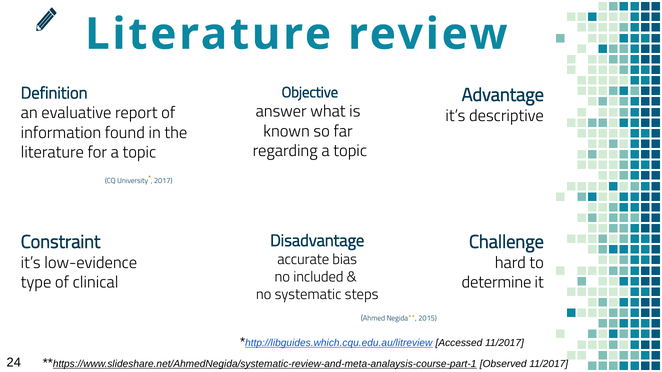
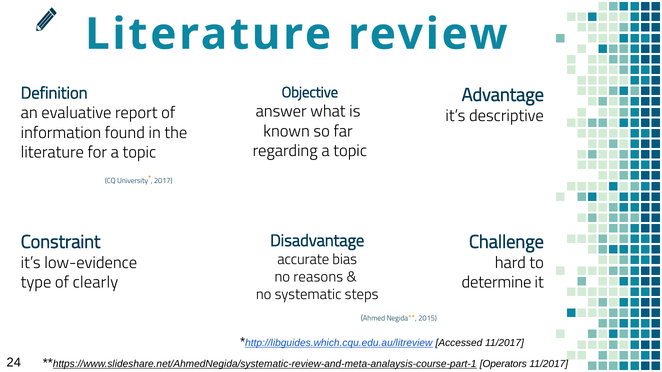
included: included -> reasons (318, 277)
clinical: clinical -> clearly (95, 283)
Observed: Observed -> Operators (503, 364)
